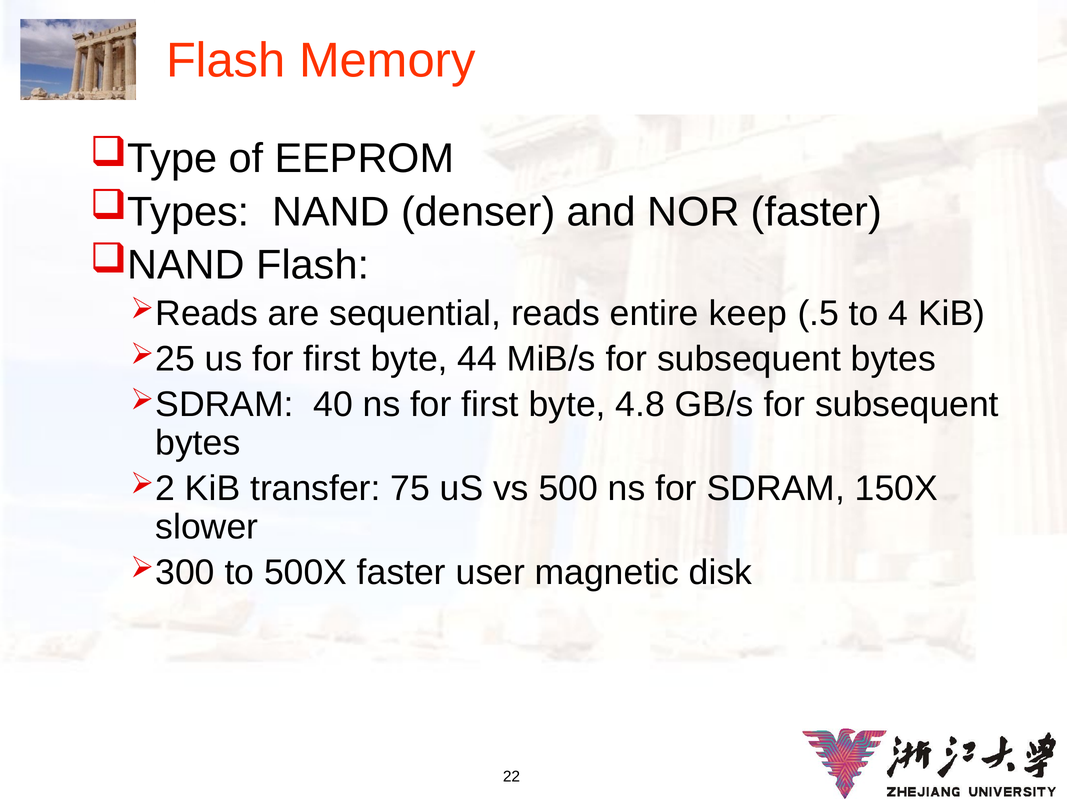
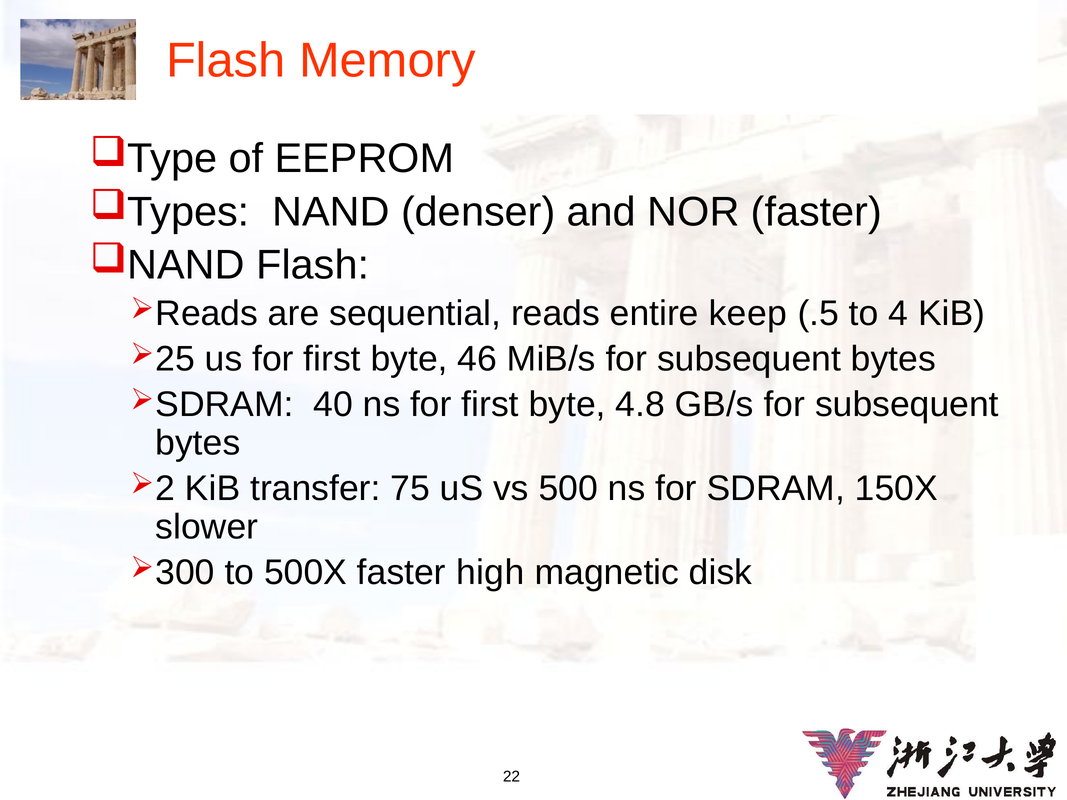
44: 44 -> 46 (477, 359)
user: user -> high (490, 573)
